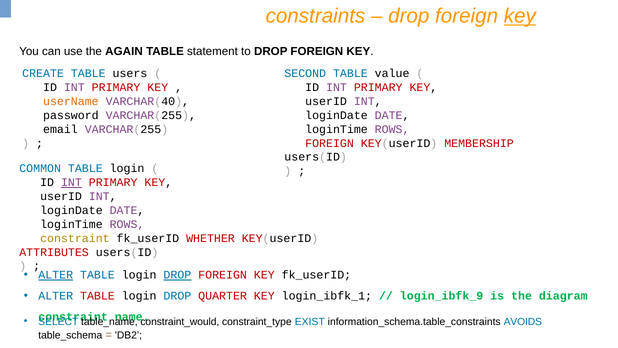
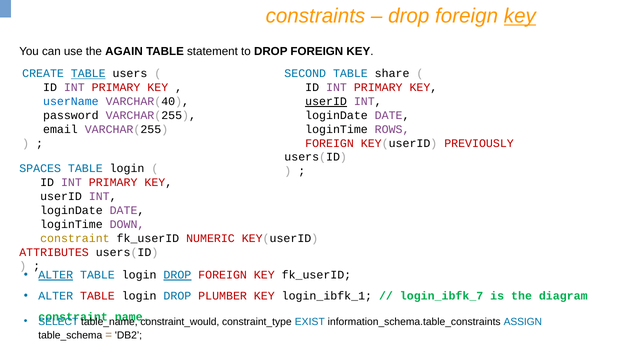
TABLE underline: none -> present (88, 74)
value: value -> share (392, 74)
userName colour: orange -> blue (71, 101)
userID underline: none -> present (326, 101)
MEMBERSHIP: MEMBERSHIP -> PREVIOUSLY (479, 143)
COMMON: COMMON -> SPACES (40, 168)
INT underline: present -> none (71, 182)
ROWS: ROWS -> DOWN (127, 224)
WHETHER: WHETHER -> NUMERIC (210, 238)
QUARTER: QUARTER -> PLUMBER (223, 296)
login_ibfk_9: login_ibfk_9 -> login_ibfk_7 (442, 296)
AVOIDS: AVOIDS -> ASSIGN (523, 321)
